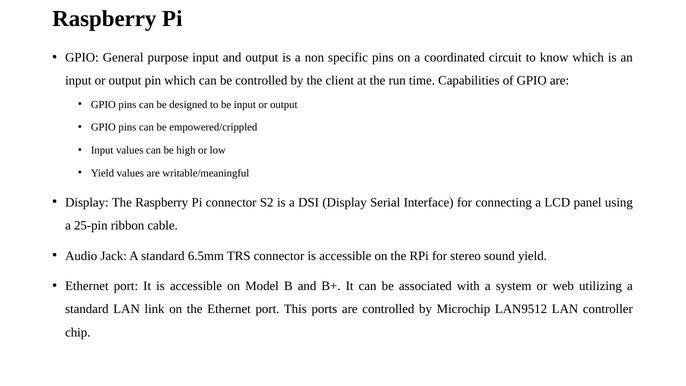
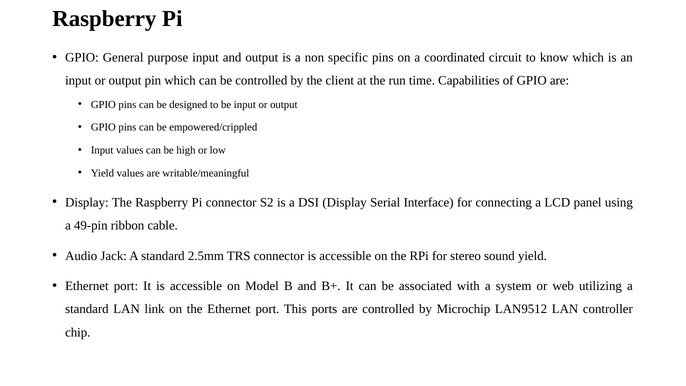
25-pin: 25-pin -> 49-pin (91, 225)
6.5mm: 6.5mm -> 2.5mm (206, 256)
